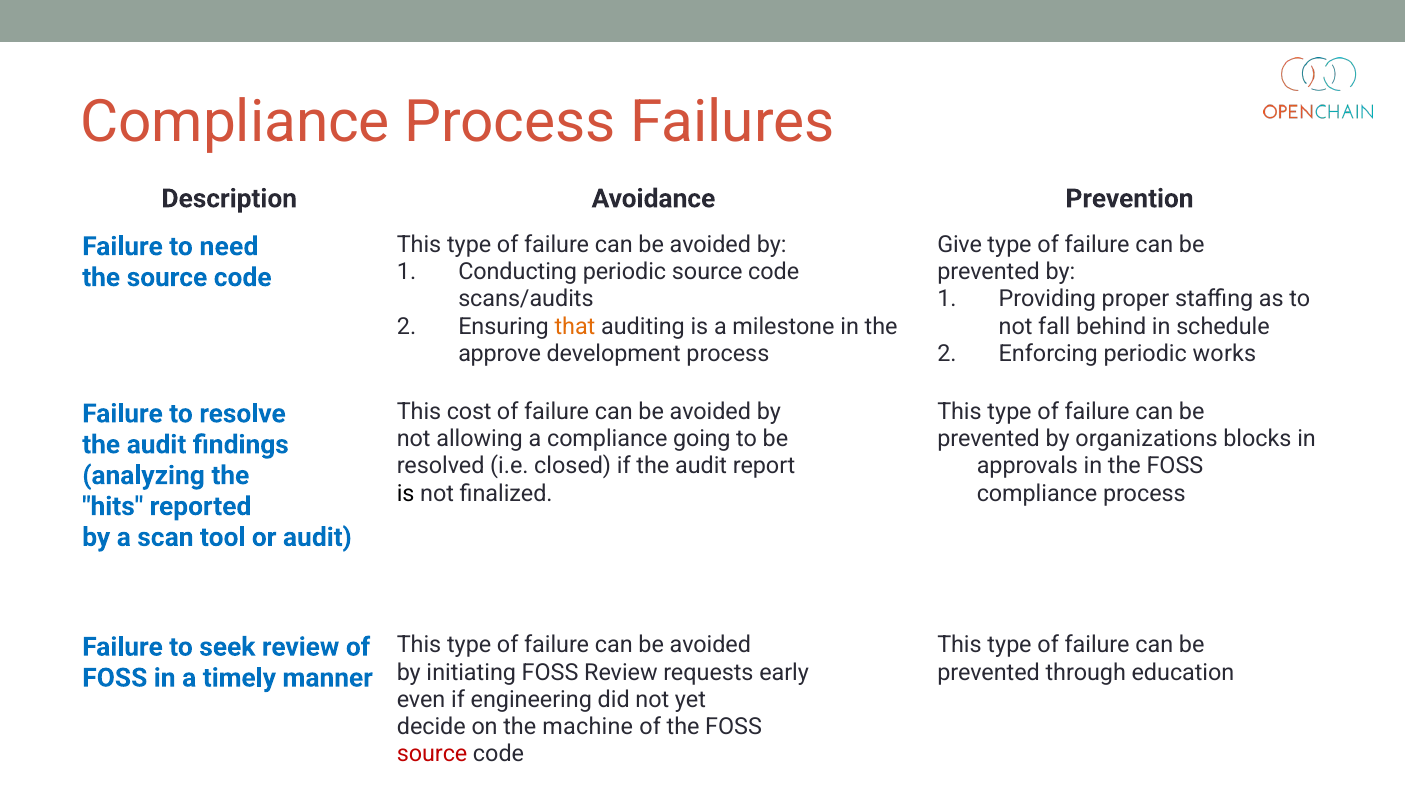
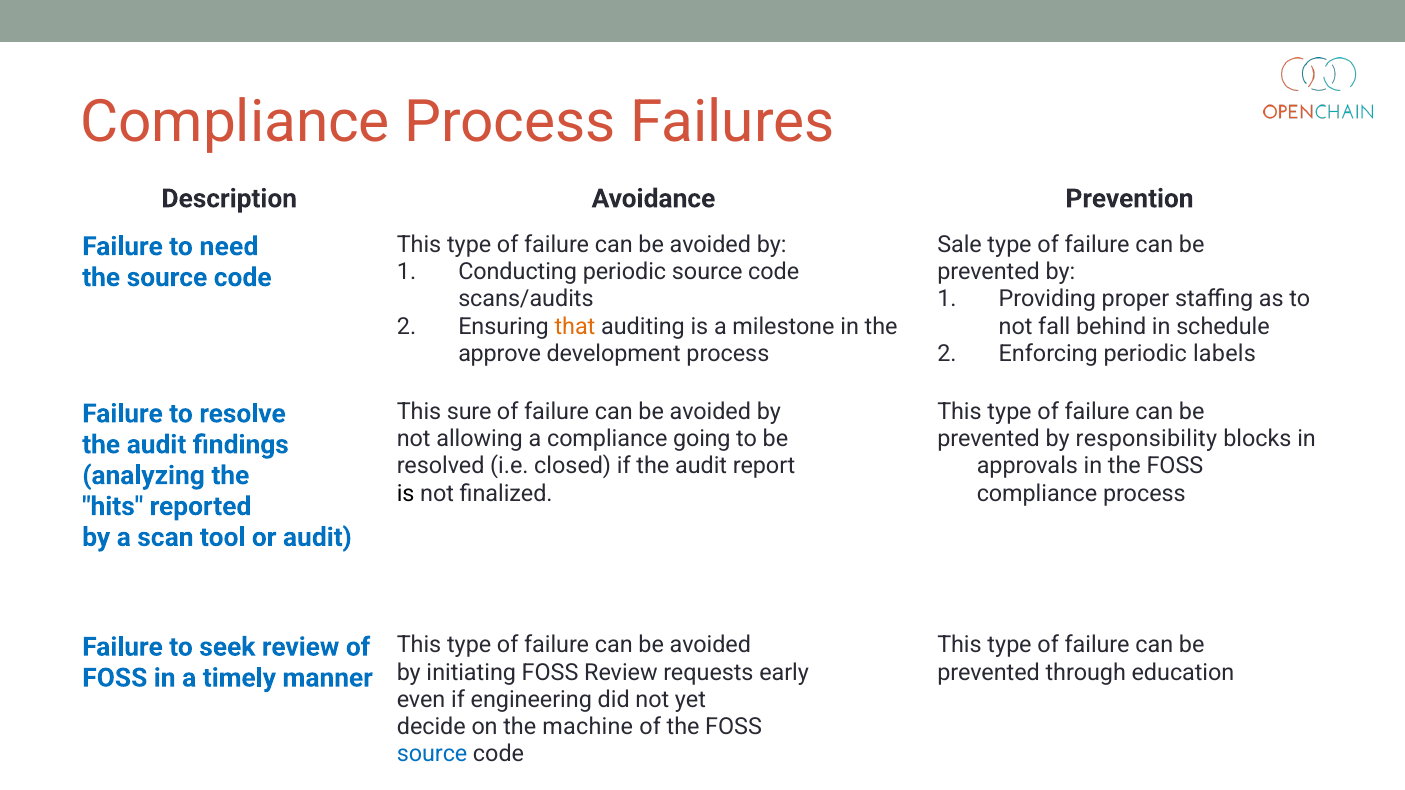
Give: Give -> Sale (960, 245)
works: works -> labels (1224, 354)
cost: cost -> sure (469, 412)
organizations: organizations -> responsibility (1146, 439)
source colour: red -> blue (432, 754)
